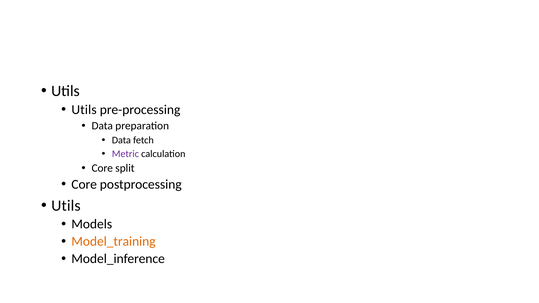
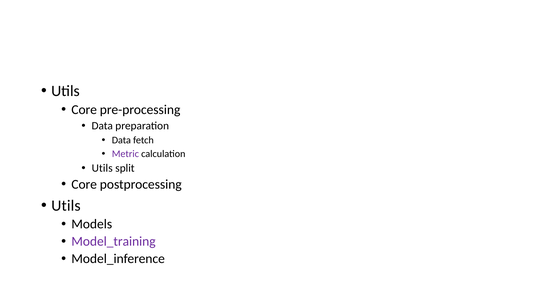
Utils: Utils -> Core (84, 110)
Core: Core -> Utils (102, 168)
Model_training colour: orange -> purple (114, 242)
